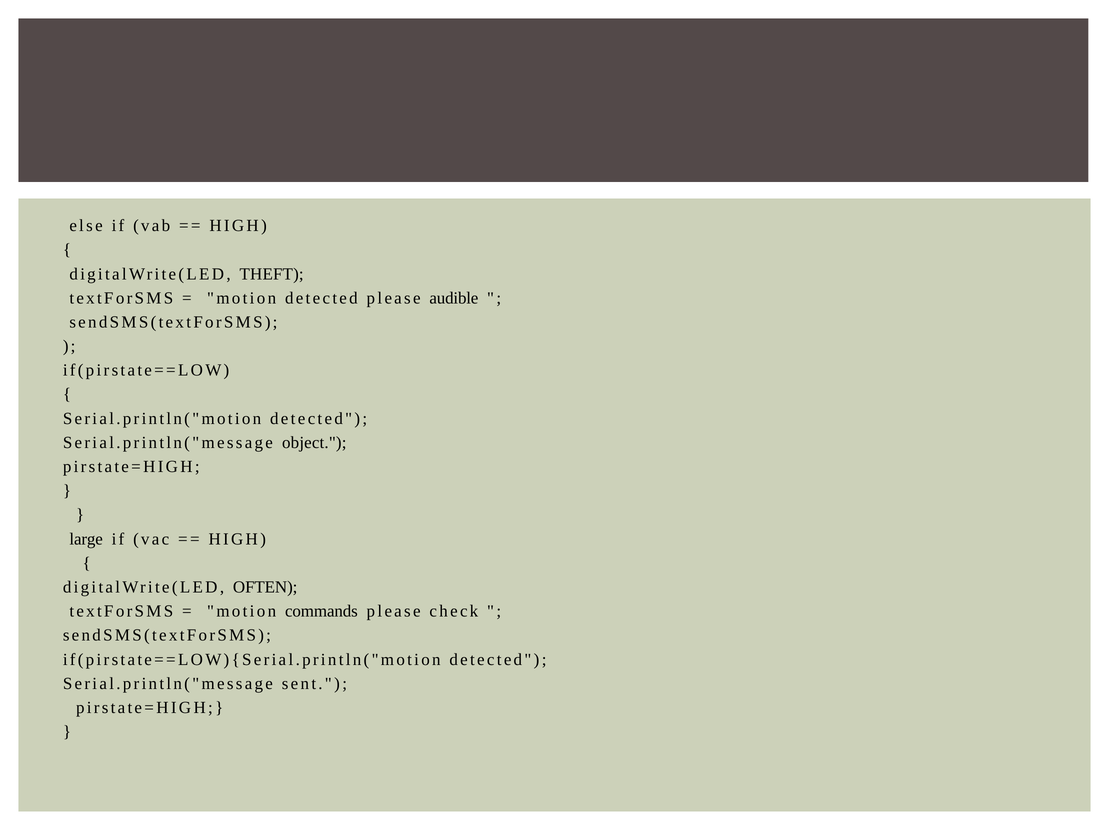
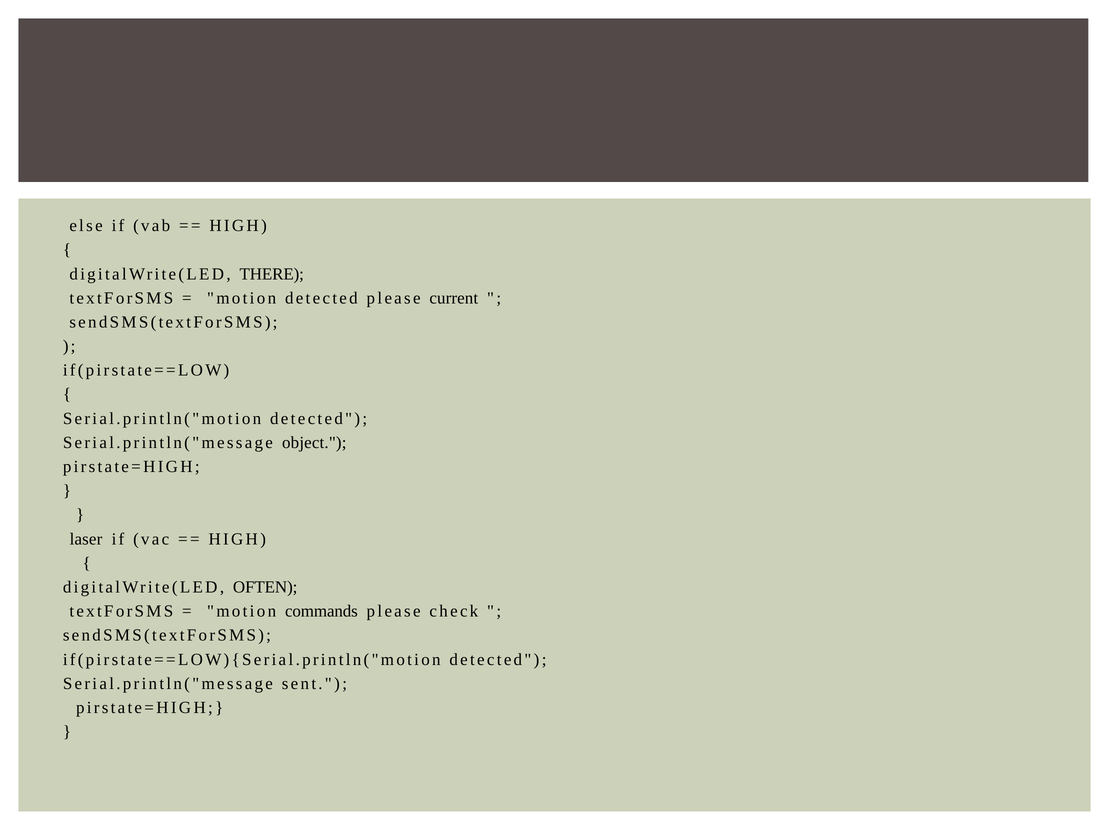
THEFT: THEFT -> THERE (272, 274)
audible: audible -> current (454, 298)
large: large -> laser (86, 539)
